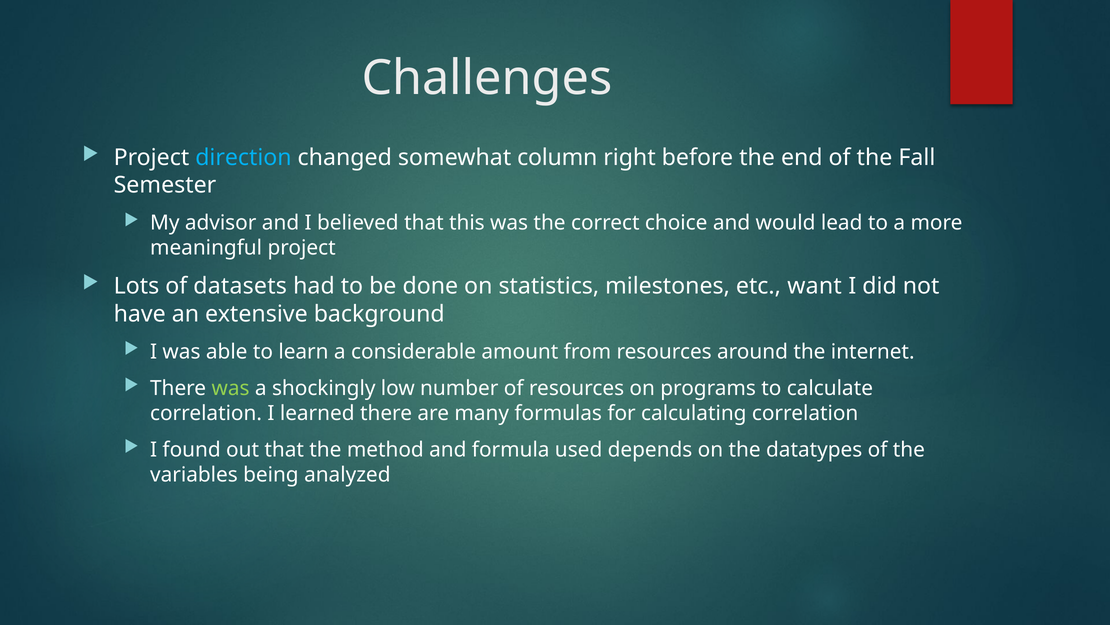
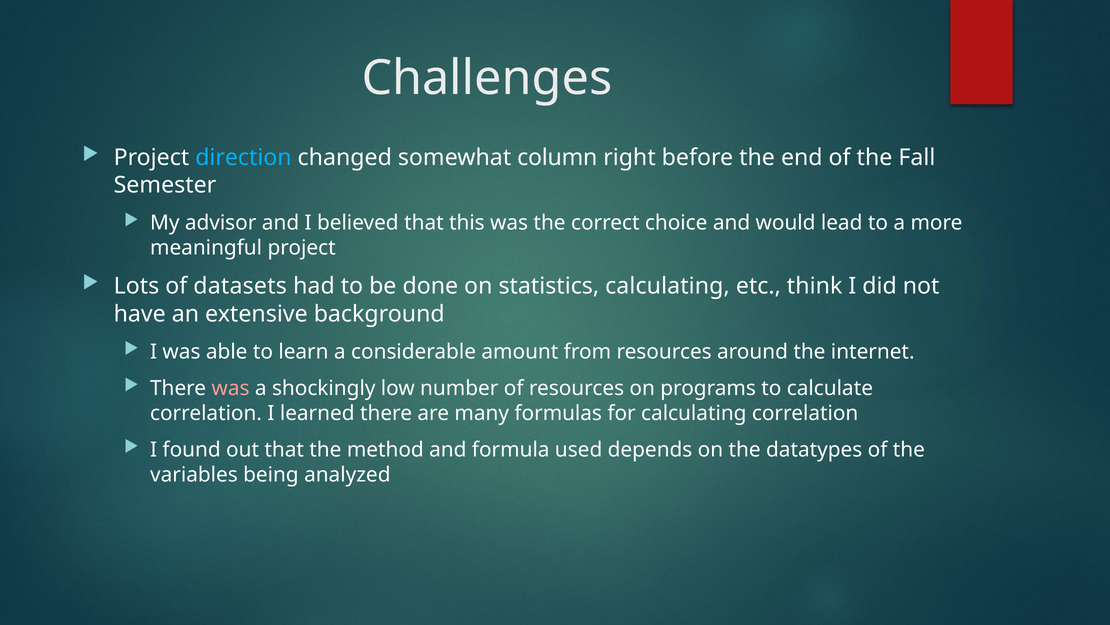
statistics milestones: milestones -> calculating (667, 286)
want: want -> think (815, 286)
was colour: light green -> pink (231, 388)
